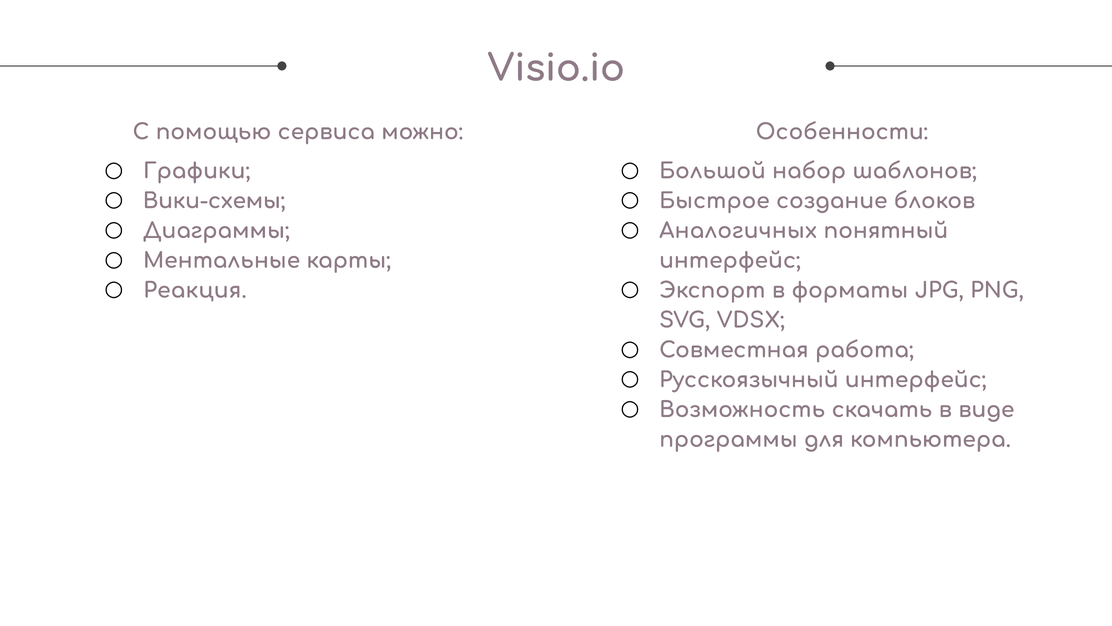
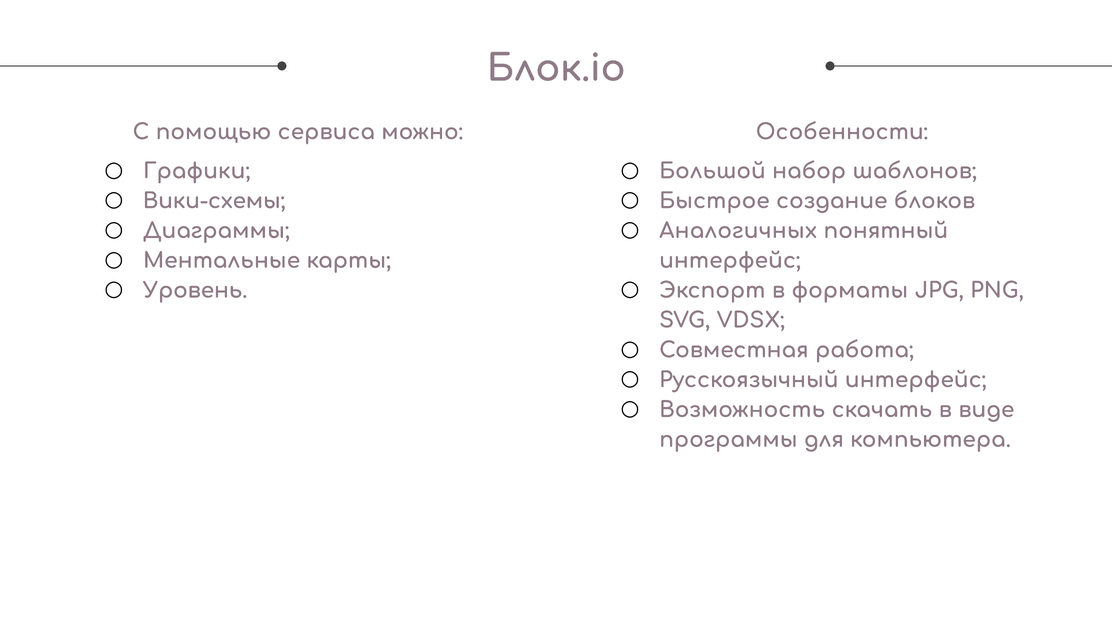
Visio.io: Visio.io -> Блок.io (556, 68)
Реакция: Реакция -> Уровень (195, 290)
